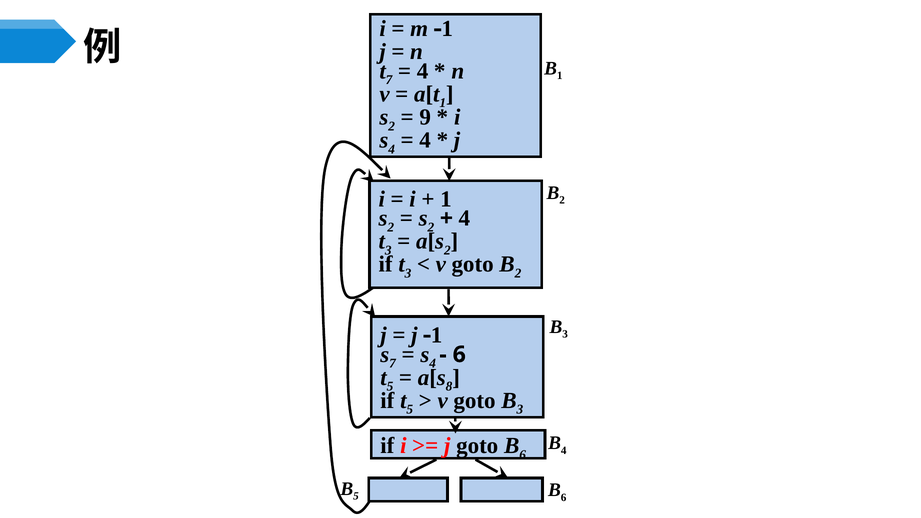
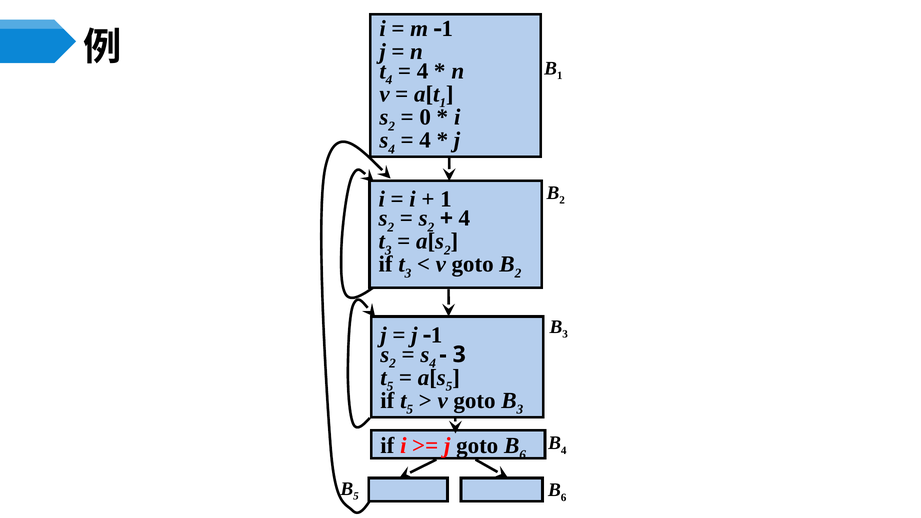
7: 7 -> 4 (389, 80)
9: 9 -> 0 (425, 117)
7: 7 -> 2 (393, 364)
6: 6 -> 3 (459, 355)
8: 8 -> 5 (449, 387)
